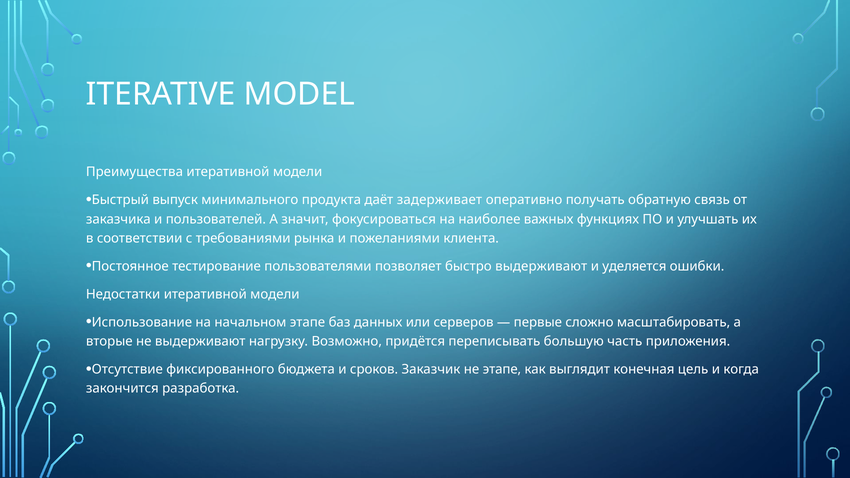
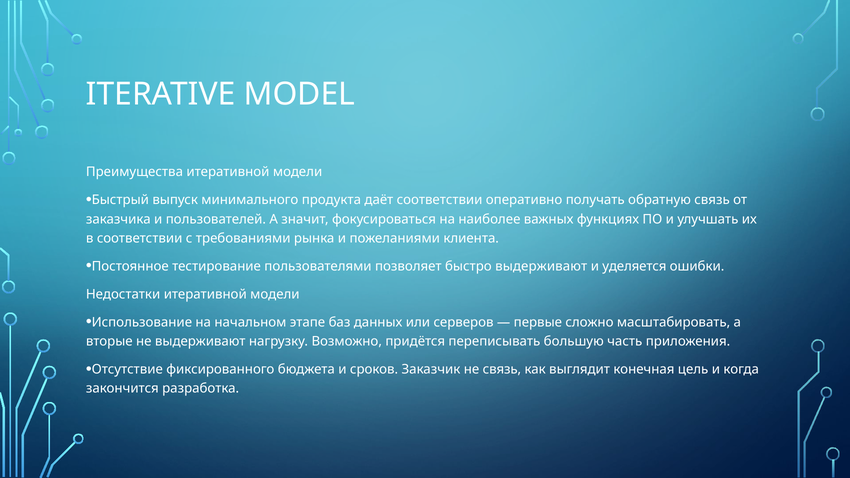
даёт задерживает: задерживает -> соответствии (440, 200)
не этапе: этапе -> связь (502, 369)
